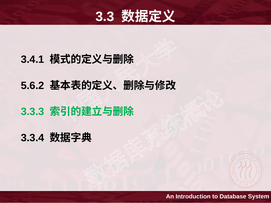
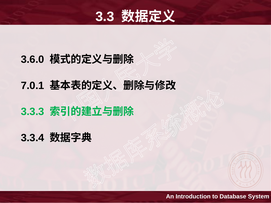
3.4.1: 3.4.1 -> 3.6.0 (33, 60)
5.6.2: 5.6.2 -> 7.0.1 (33, 86)
